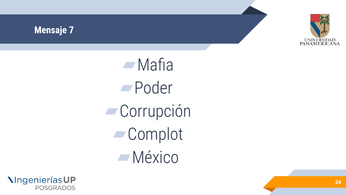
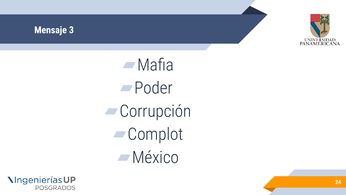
7: 7 -> 3 (71, 30)
